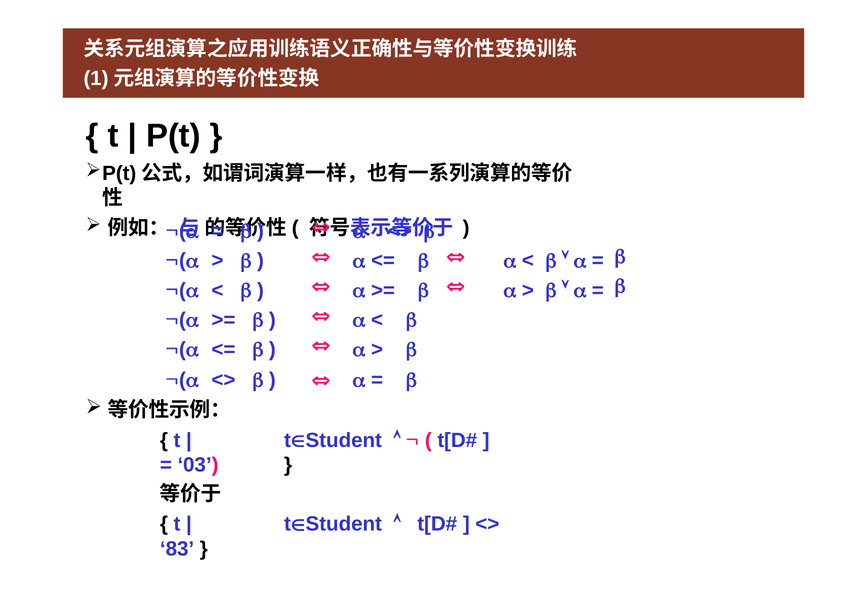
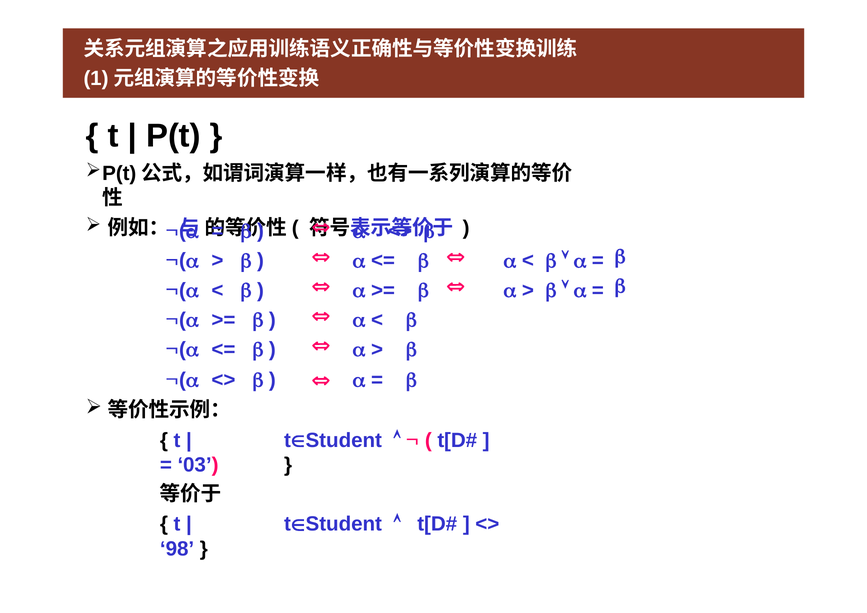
83: 83 -> 98 (177, 549)
